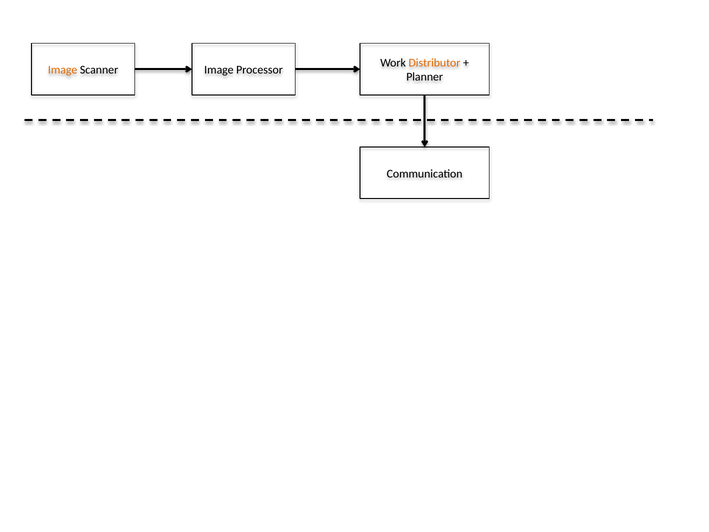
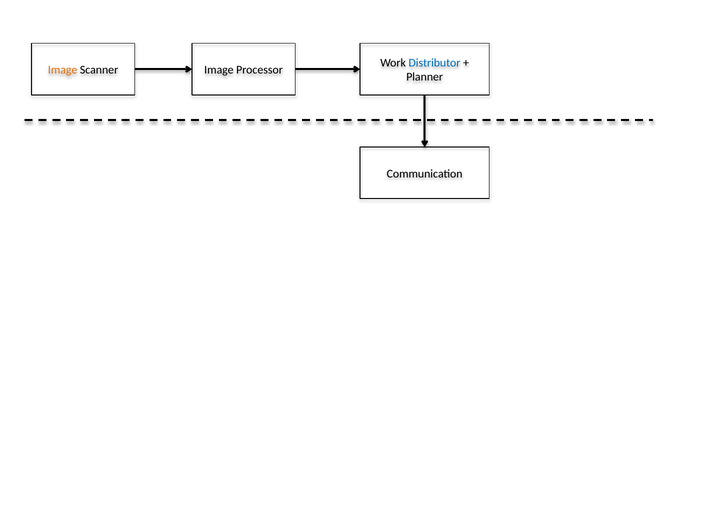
Distributor colour: orange -> blue (435, 63)
